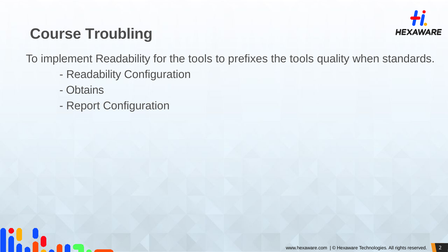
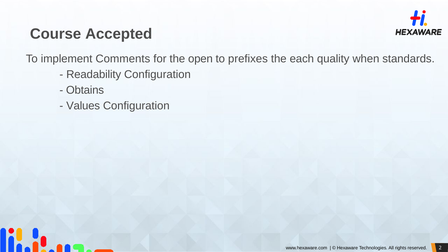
Troubling: Troubling -> Accepted (119, 34)
implement Readability: Readability -> Comments (123, 59)
for the tools: tools -> open (200, 59)
tools: tools -> each (302, 59)
Report: Report -> Values (83, 106)
